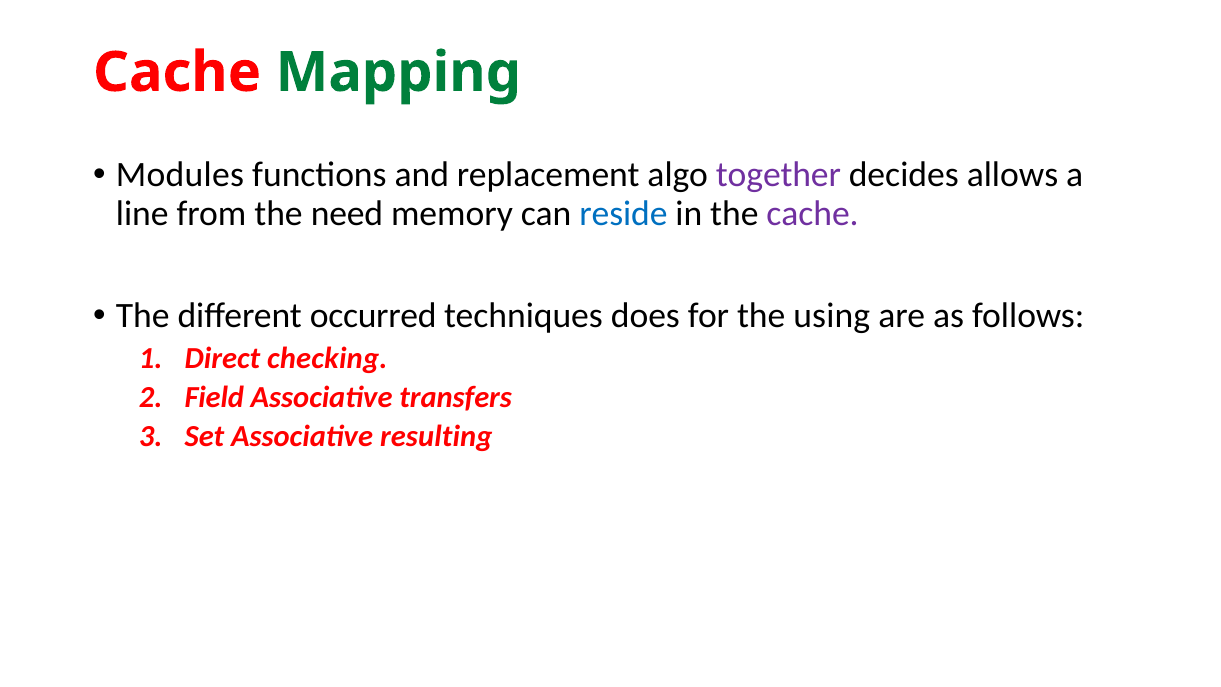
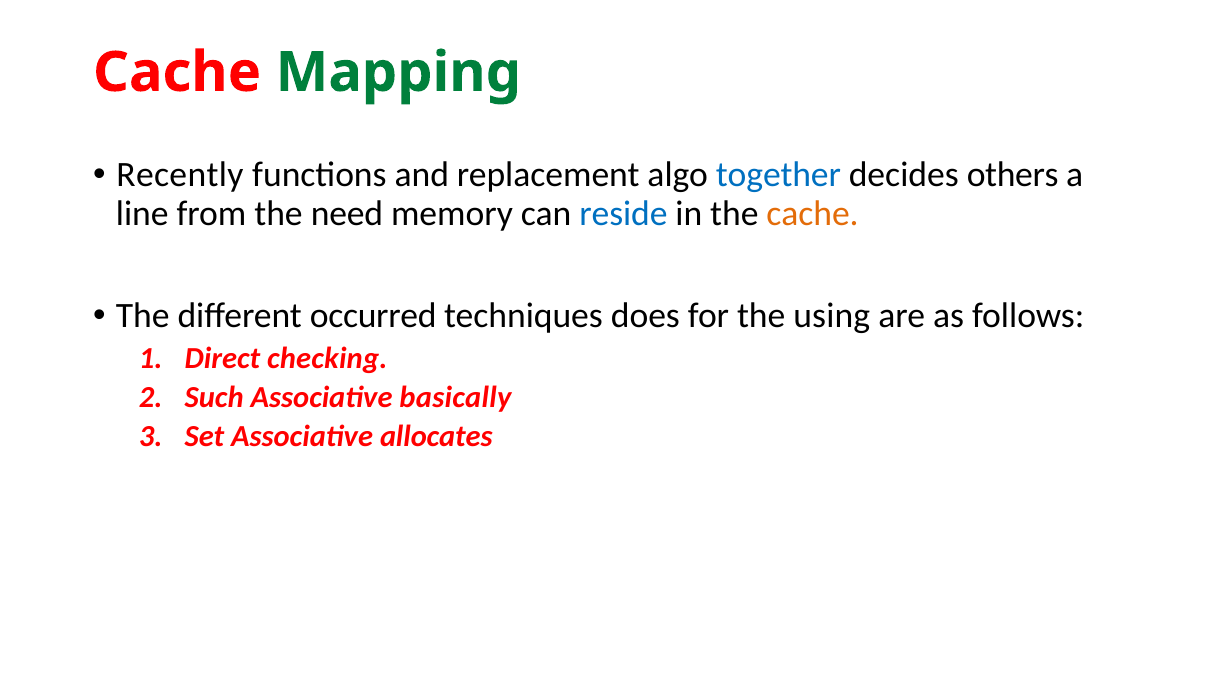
Modules: Modules -> Recently (180, 175)
together colour: purple -> blue (778, 175)
allows: allows -> others (1013, 175)
cache colour: purple -> orange (813, 214)
Field: Field -> Such (214, 397)
transfers: transfers -> basically (456, 397)
resulting: resulting -> allocates (436, 437)
